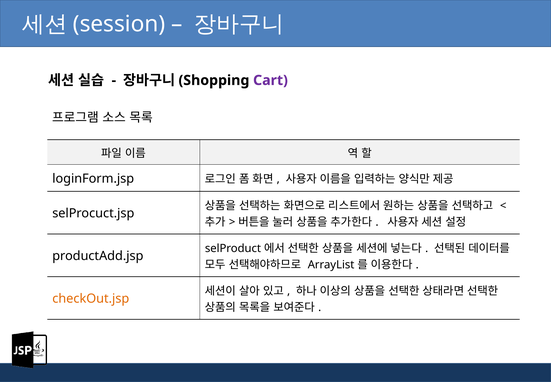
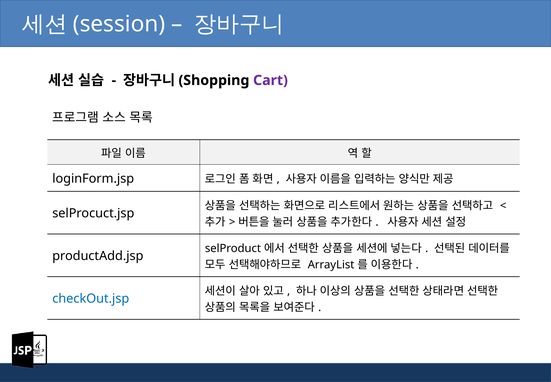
checkOut.jsp colour: orange -> blue (91, 298)
